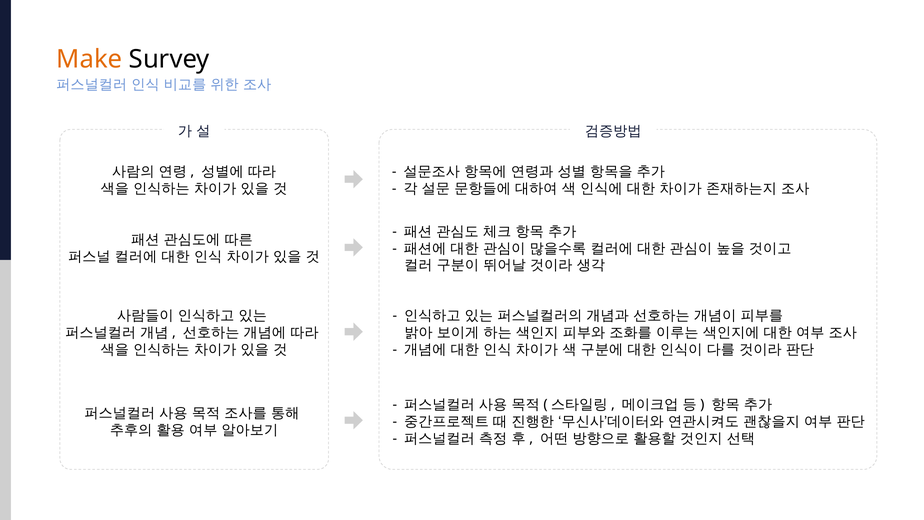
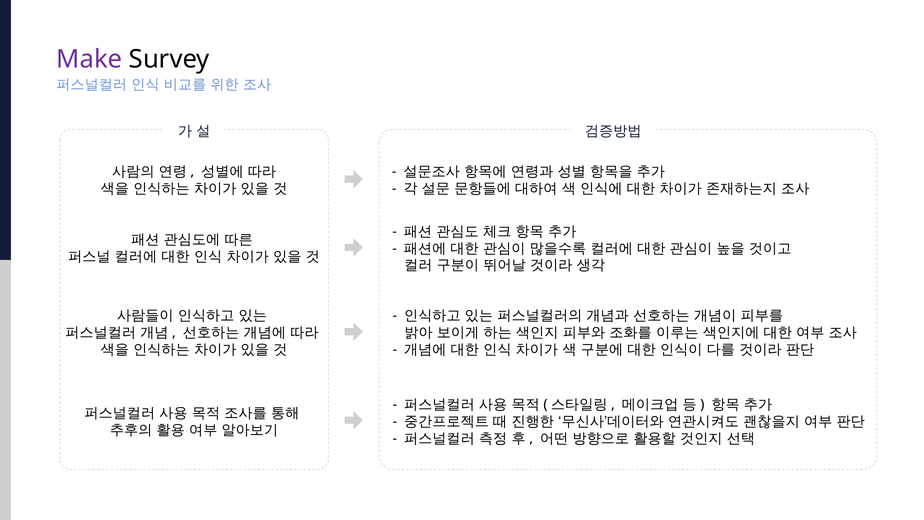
Make colour: orange -> purple (89, 59)
